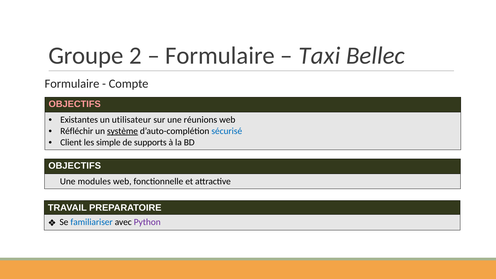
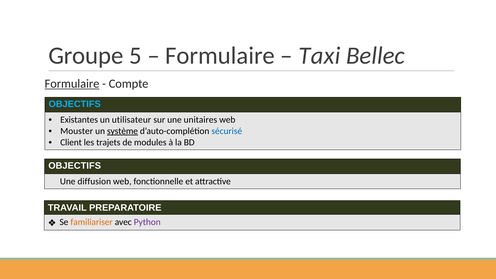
2: 2 -> 5 (136, 56)
Formulaire underline: none -> present (72, 84)
OBJECTIFS colour: pink -> light blue (75, 104)
réunions: réunions -> unitaires (200, 120)
Réfléchir: Réfléchir -> Mouster (77, 131)
simple: simple -> trajets (108, 142)
supports: supports -> modules (150, 142)
modules: modules -> diffusion (94, 181)
familiariser colour: blue -> orange (92, 222)
